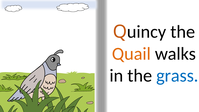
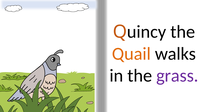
grass colour: blue -> purple (177, 76)
